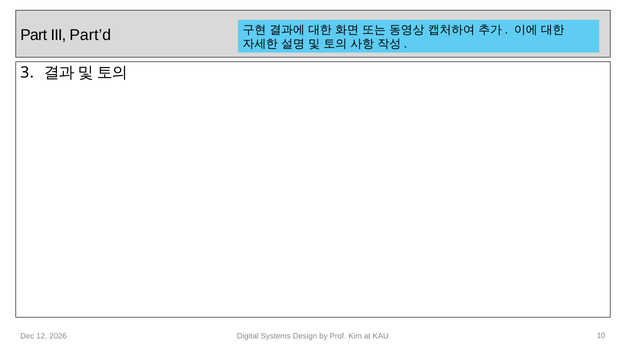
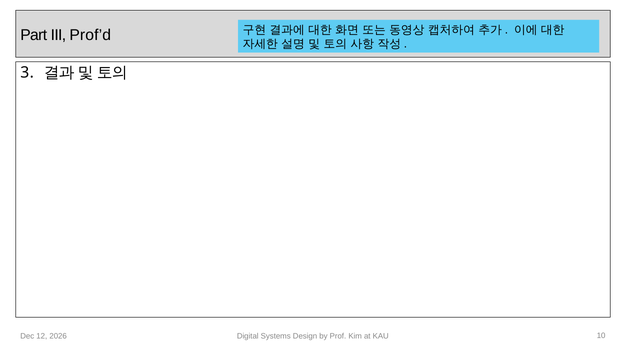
Part’d: Part’d -> Prof’d (90, 35)
